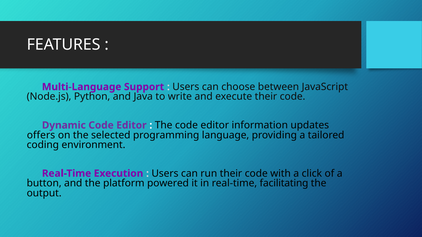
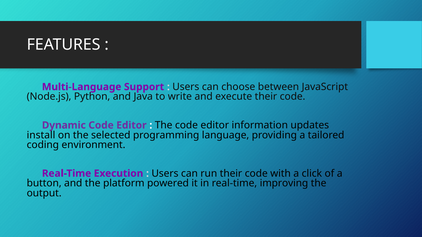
offers: offers -> install (41, 135)
facilitating: facilitating -> improving (284, 184)
